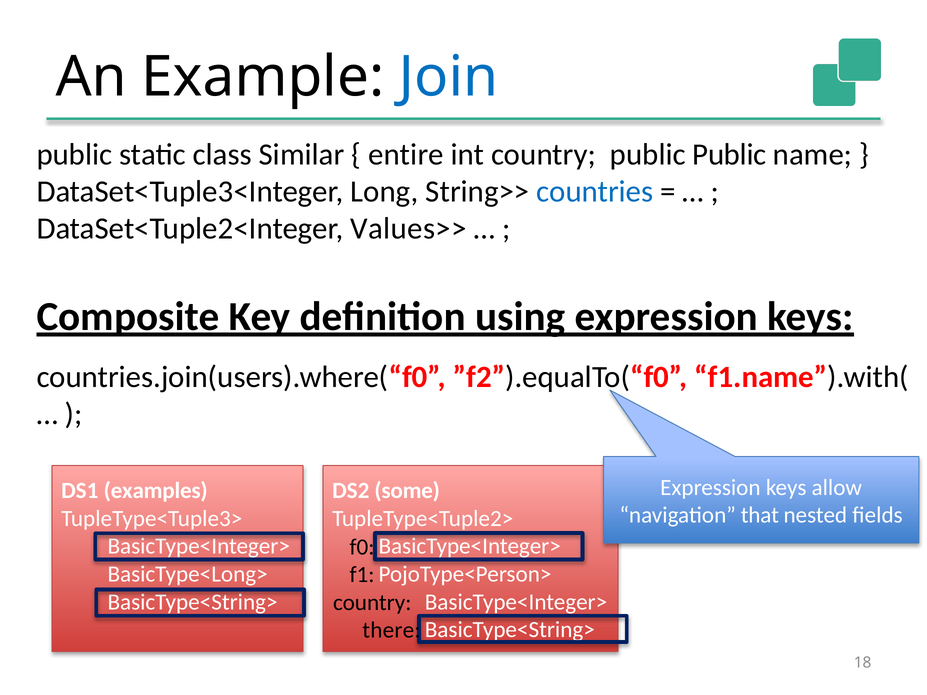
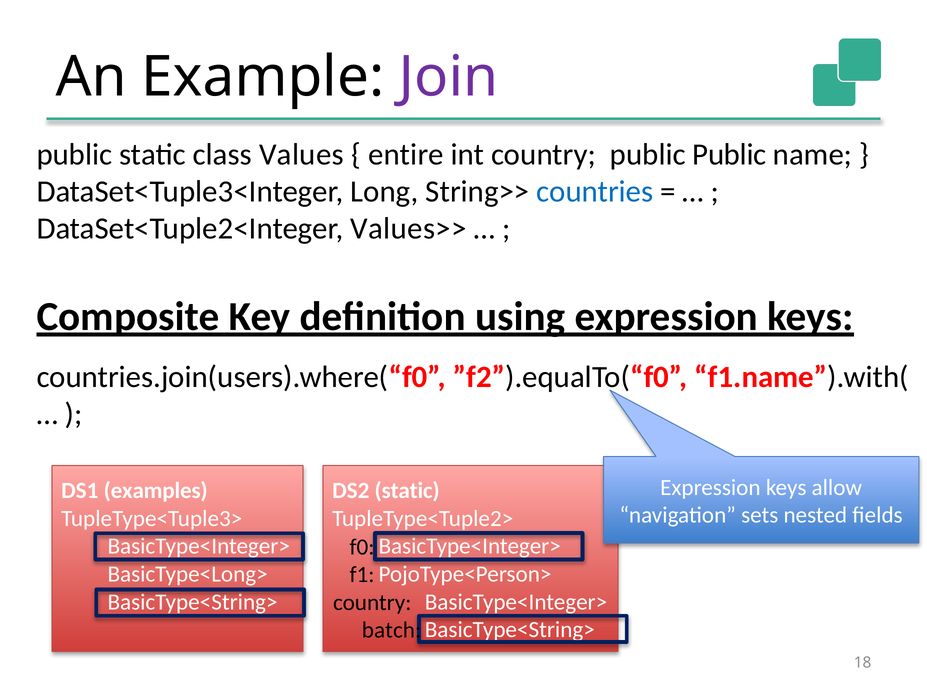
Join colour: blue -> purple (449, 77)
Similar: Similar -> Values (301, 154)
DS2 some: some -> static (407, 491)
that: that -> sets (760, 515)
there: there -> batch (392, 631)
